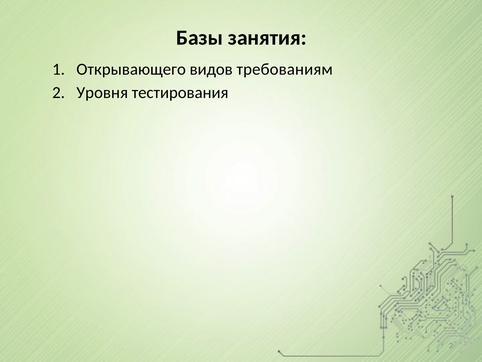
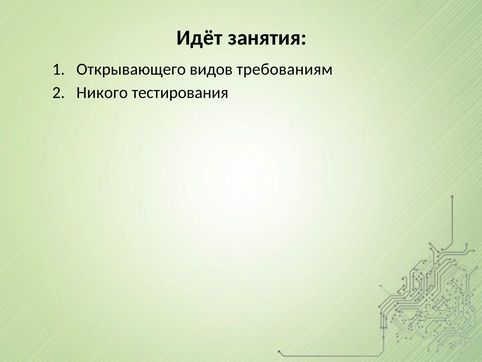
Базы: Базы -> Идёт (199, 38)
Уровня: Уровня -> Никого (102, 92)
